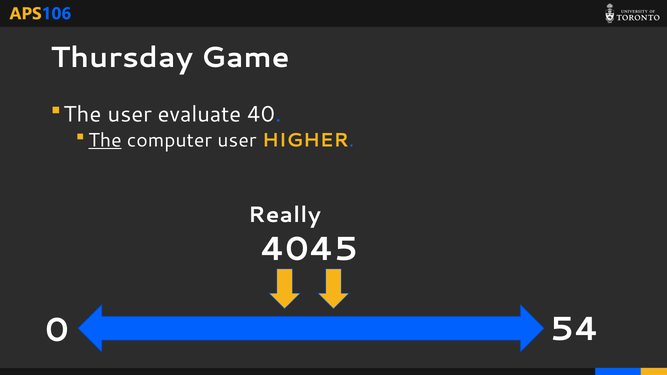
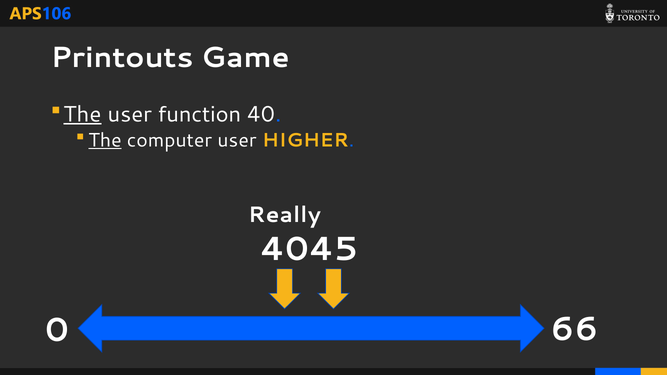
Thursday: Thursday -> Printouts (122, 58)
The underline: none -> present (82, 114)
evaluate: evaluate -> function (199, 114)
54: 54 -> 66 (575, 329)
